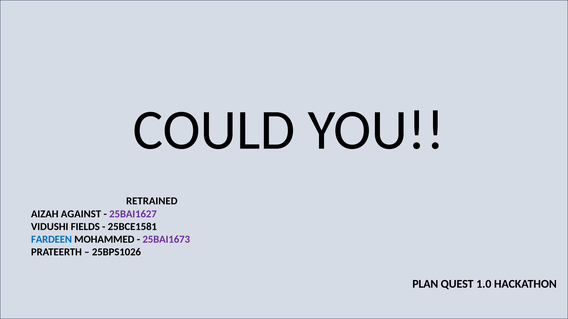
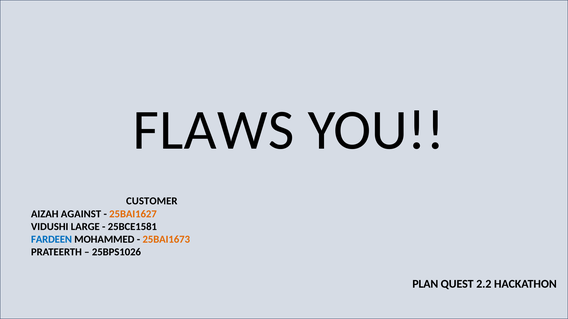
COULD: COULD -> FLAWS (214, 130)
RETRAINED: RETRAINED -> CUSTOMER (152, 201)
25BAI1627 colour: purple -> orange (133, 214)
FIELDS: FIELDS -> LARGE (85, 227)
25BAI1673 colour: purple -> orange (166, 240)
1.0: 1.0 -> 2.2 (484, 284)
